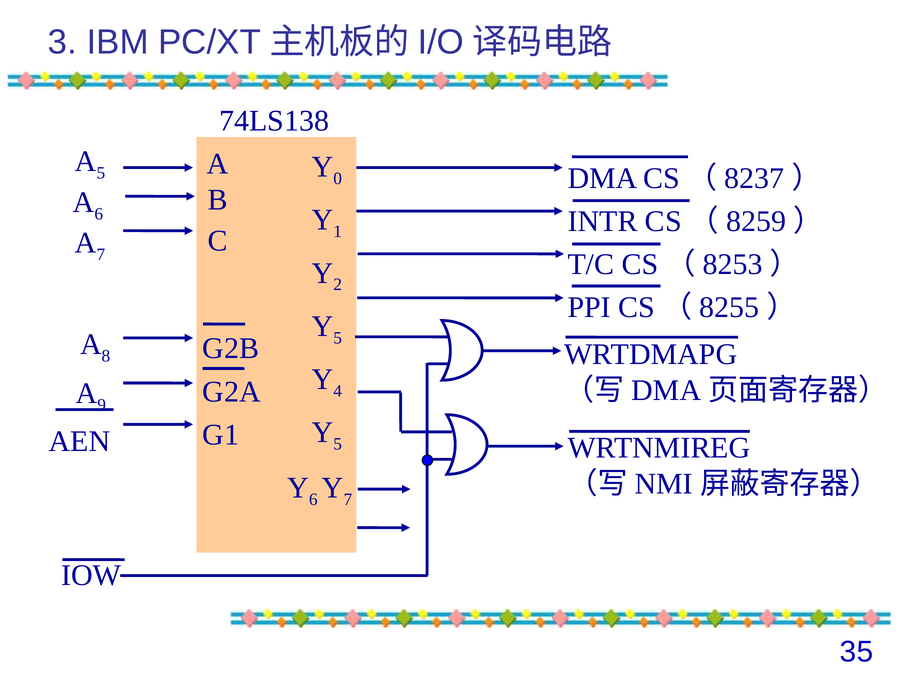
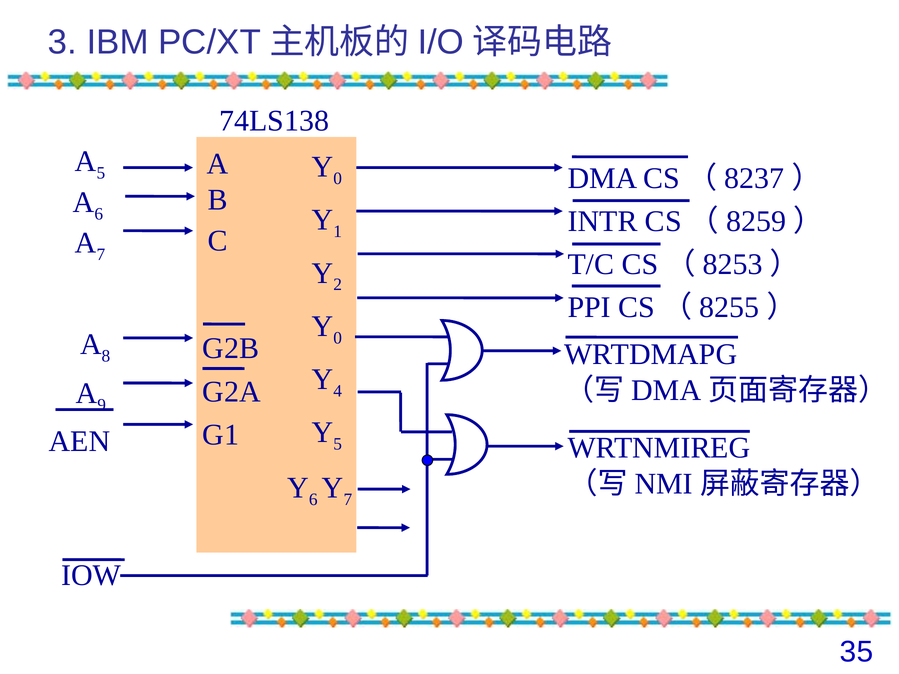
5: 5 -> 0 (338, 338)
